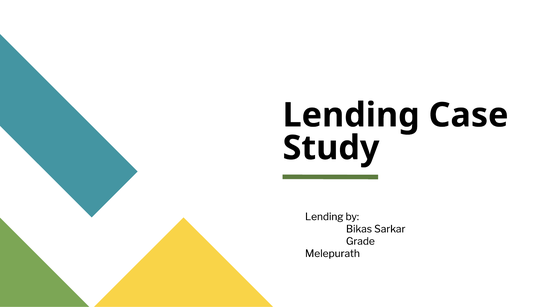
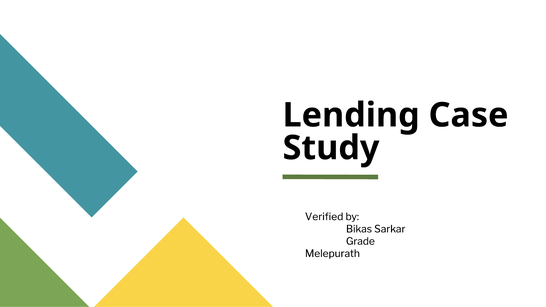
Lending: Lending -> Verified (324, 217)
